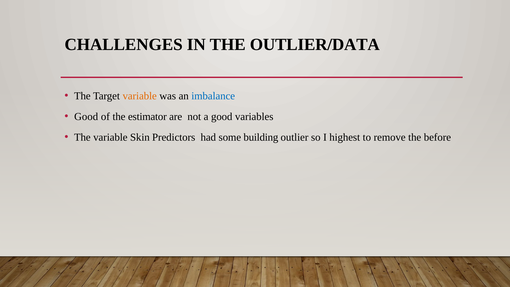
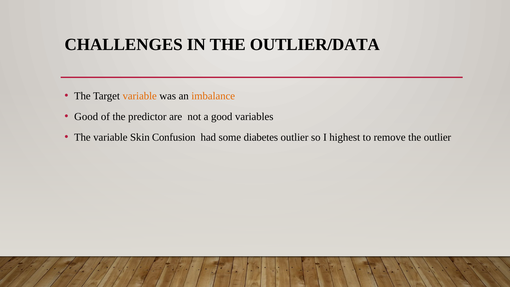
imbalance colour: blue -> orange (213, 96)
estimator: estimator -> predictor (147, 117)
Predictors: Predictors -> Confusion (174, 137)
building: building -> diabetes (261, 137)
the before: before -> outlier (437, 137)
